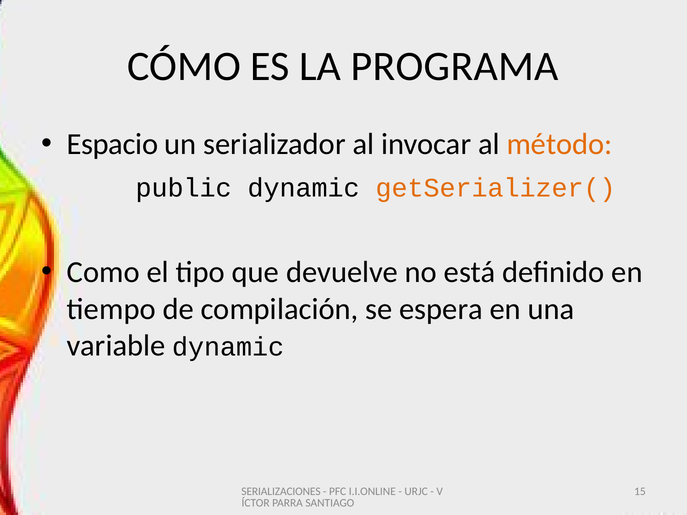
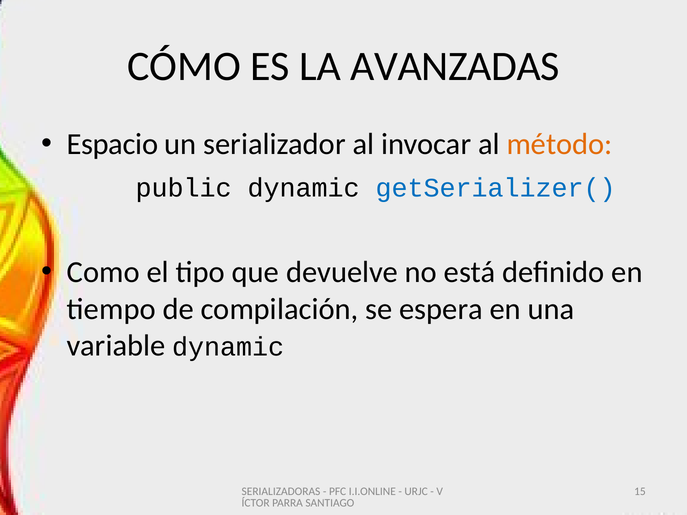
PROGRAMA: PROGRAMA -> AVANZADAS (455, 67)
getSerializer( colour: orange -> blue (496, 188)
SERIALIZACIONES: SERIALIZACIONES -> SERIALIZADORAS (281, 492)
